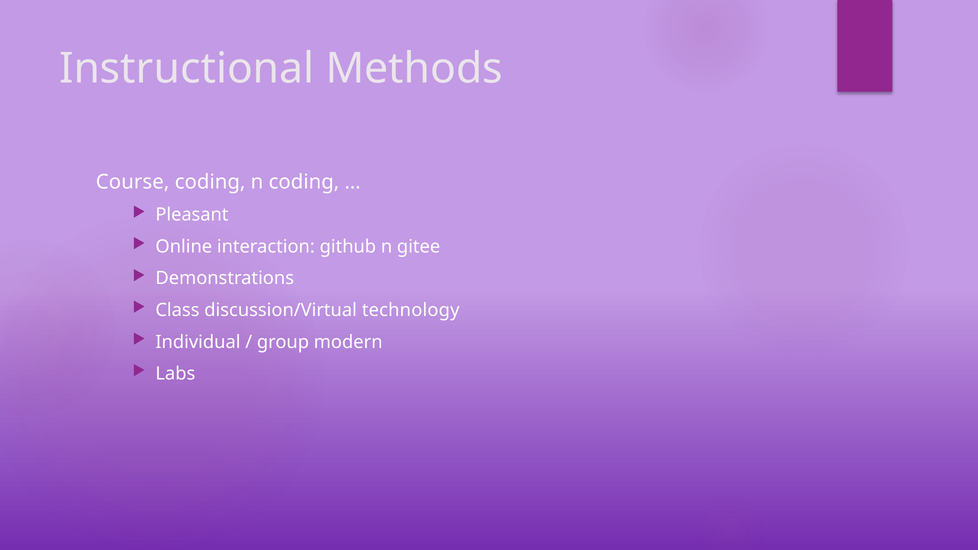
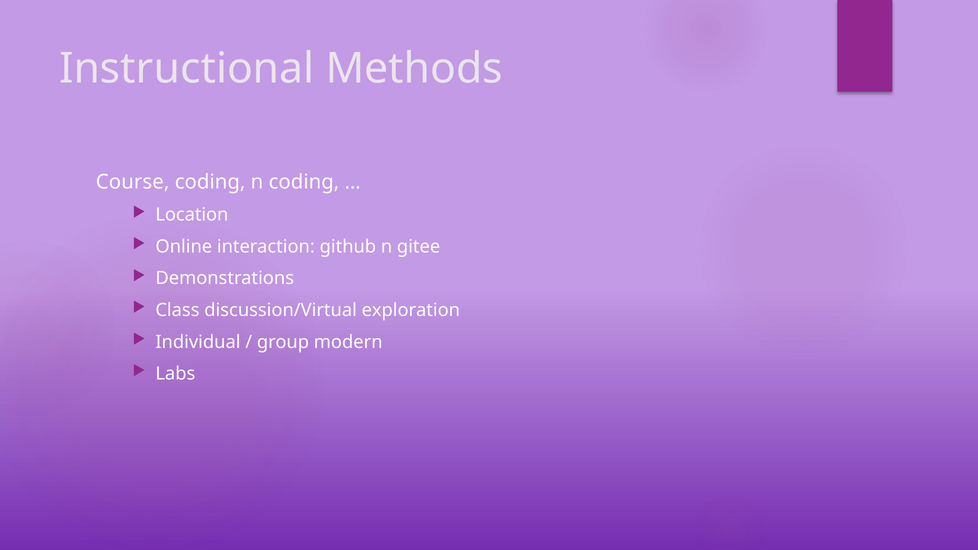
Pleasant: Pleasant -> Location (192, 215)
technology: technology -> exploration (411, 310)
